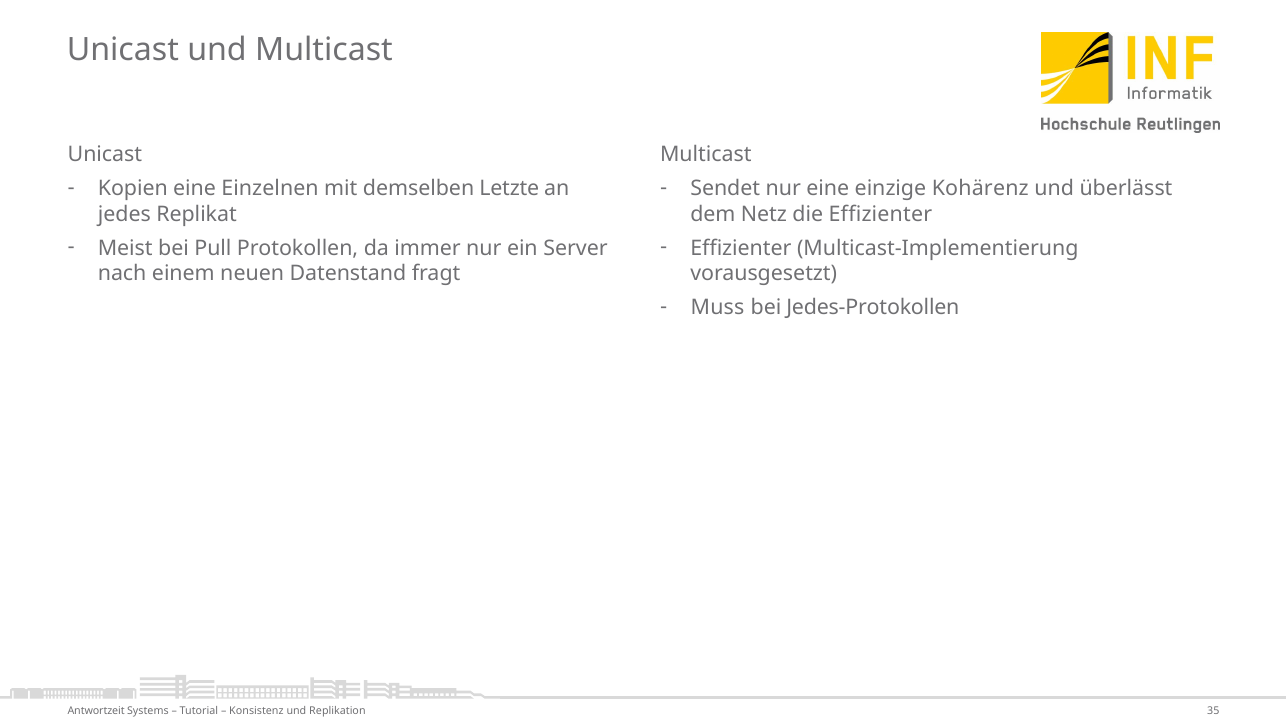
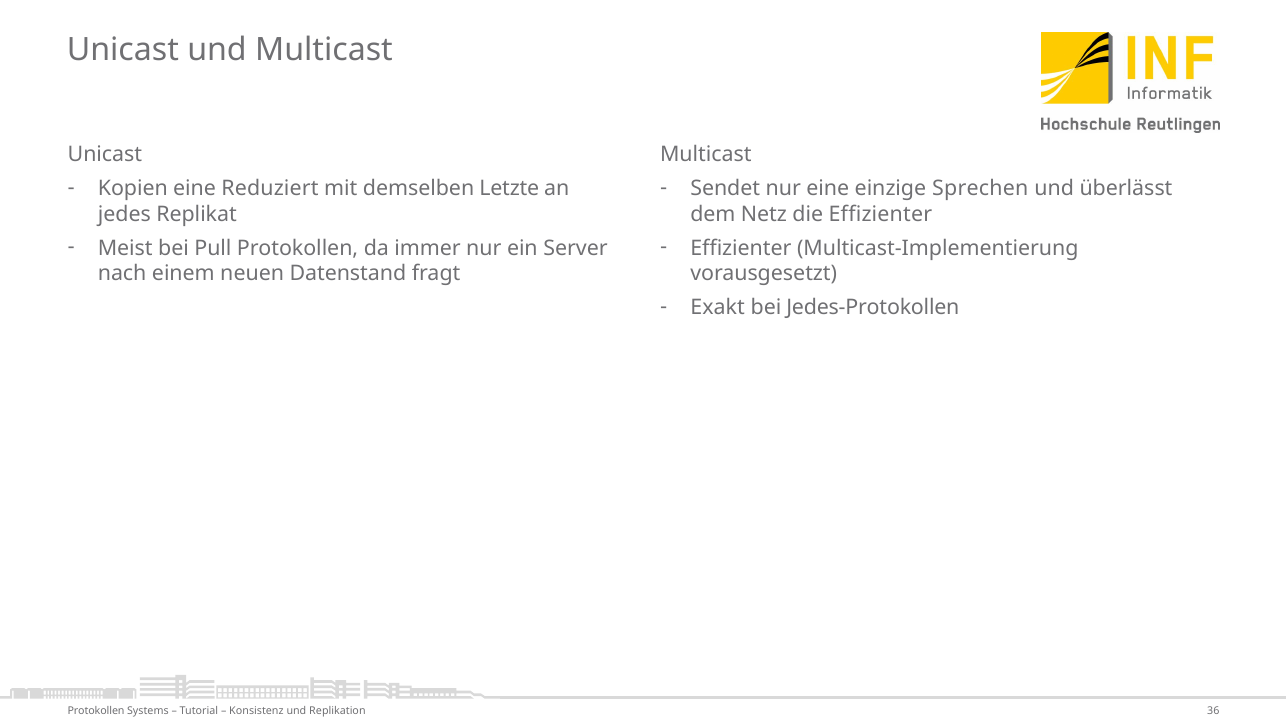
Einzelnen: Einzelnen -> Reduziert (270, 189)
Kohärenz: Kohärenz -> Sprechen (980, 189)
Muss: Muss -> Exakt (718, 308)
Antwortzeit: Antwortzeit -> Protokollen (96, 711)
35: 35 -> 36 (1213, 711)
